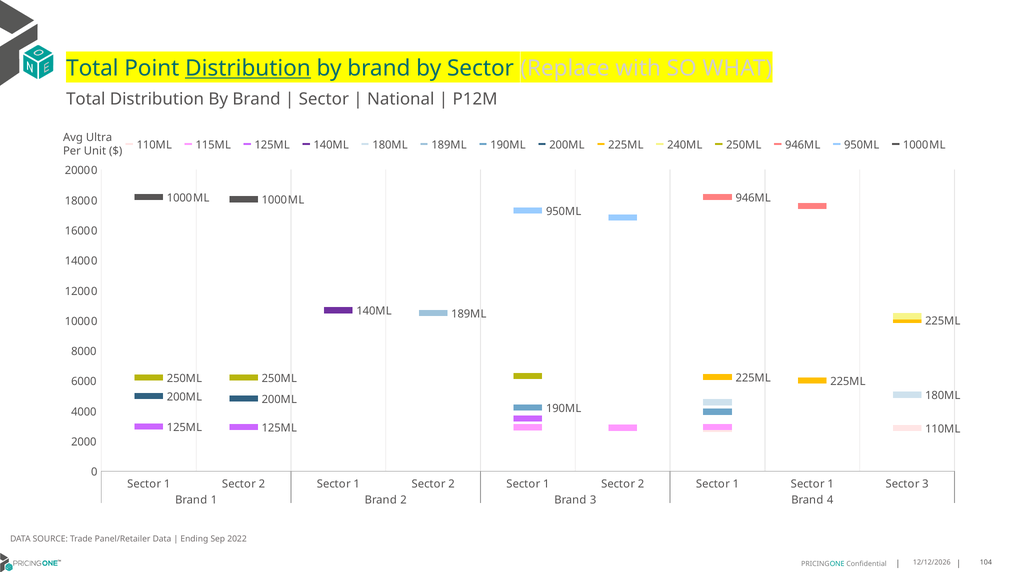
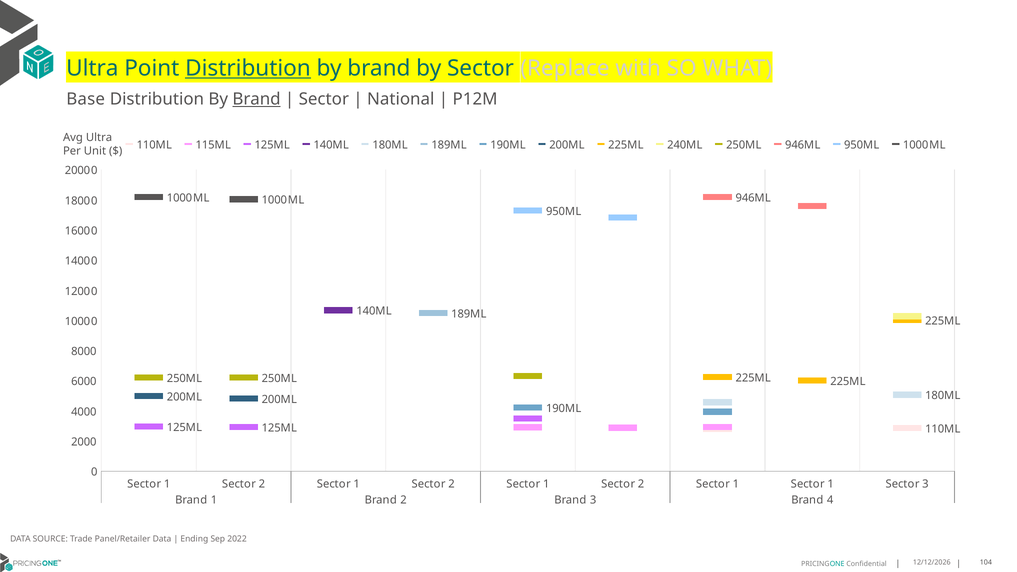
Total: Total -> Ultra (92, 68)
Total: Total -> Base (86, 99)
Brand underline: none -> present (257, 99)
